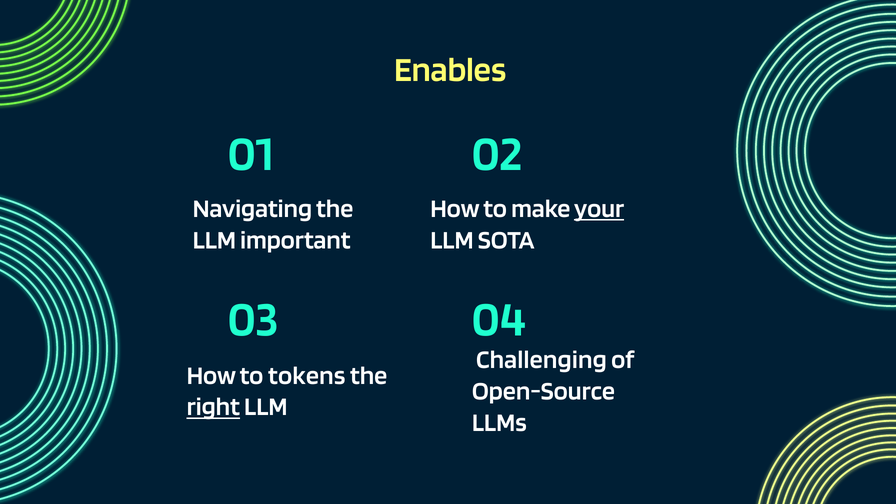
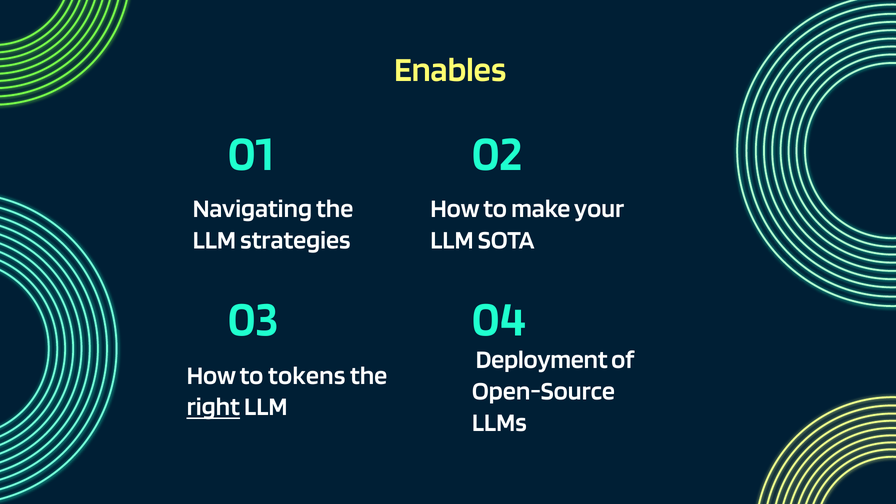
your underline: present -> none (599, 209)
important: important -> strategies (295, 240)
Challenging: Challenging -> Deployment (542, 360)
